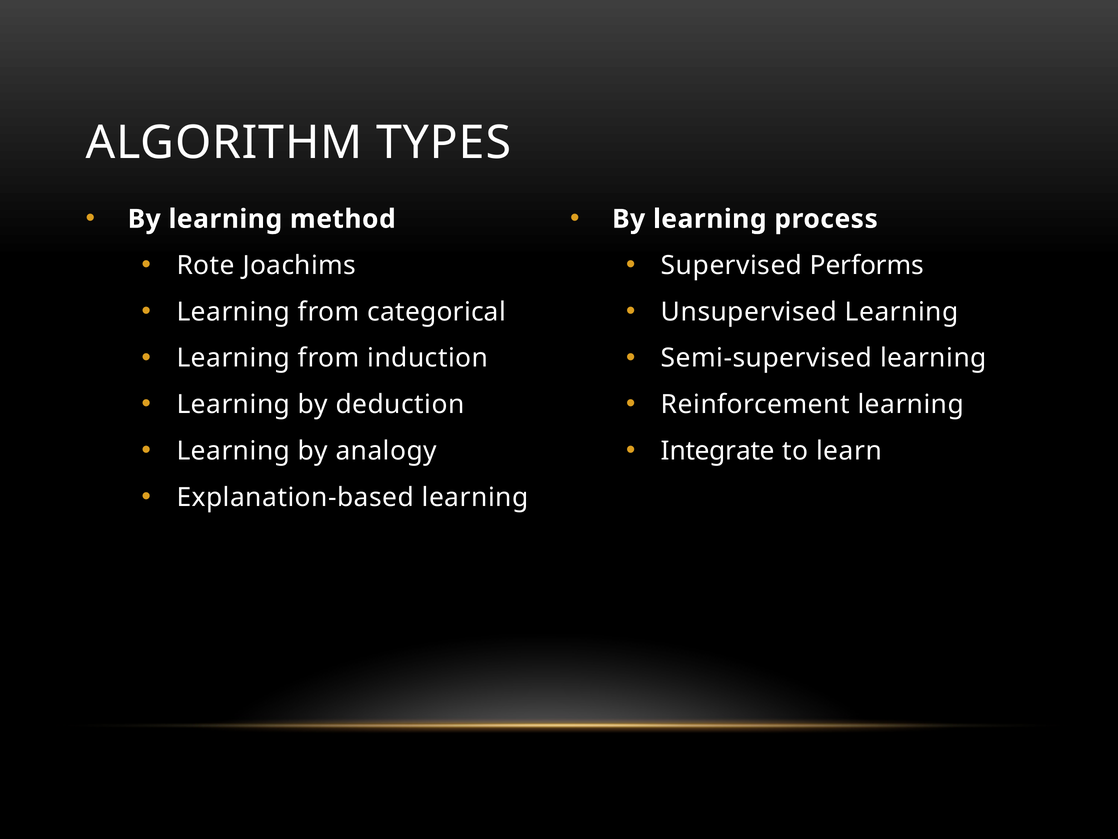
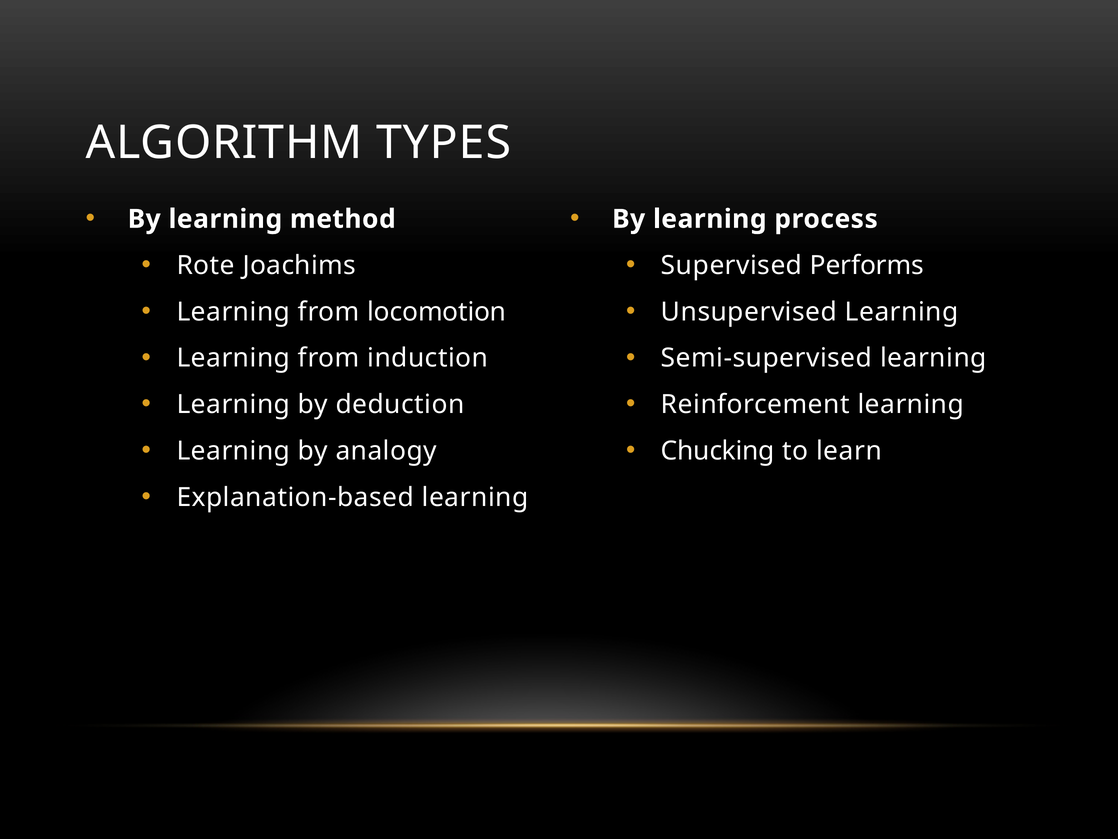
categorical: categorical -> locomotion (437, 312)
Integrate: Integrate -> Chucking (718, 451)
